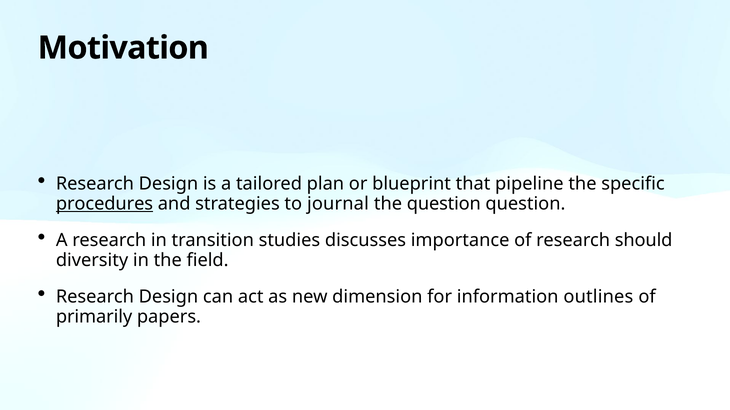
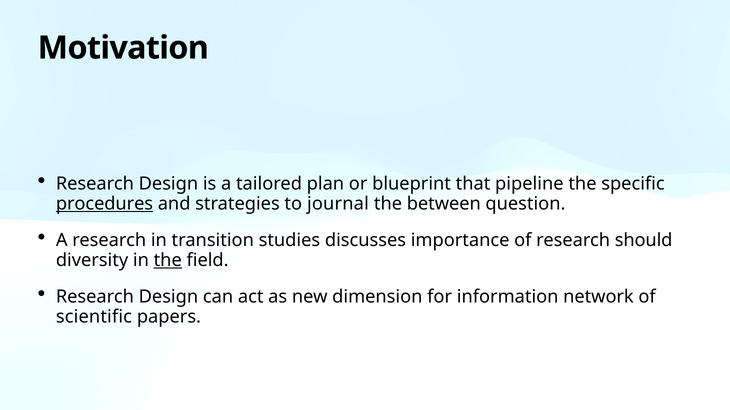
the question: question -> between (444, 204)
the underline: none -> present (168, 261)
outlines: outlines -> network (598, 297)
primarily: primarily -> scientific (94, 317)
